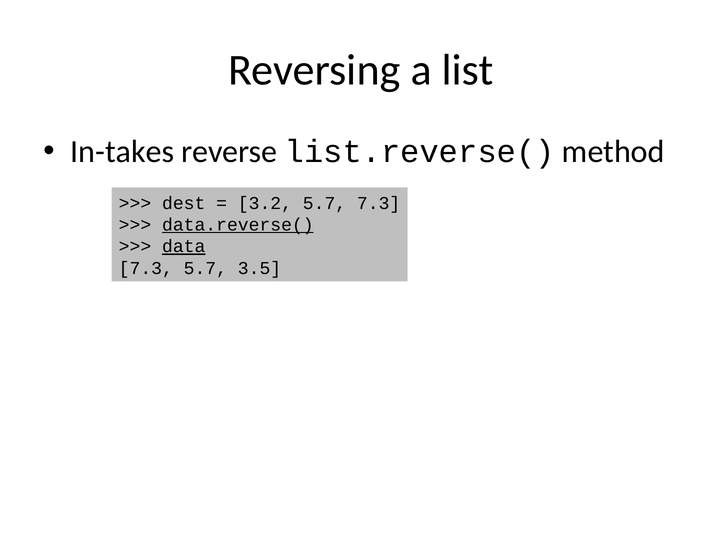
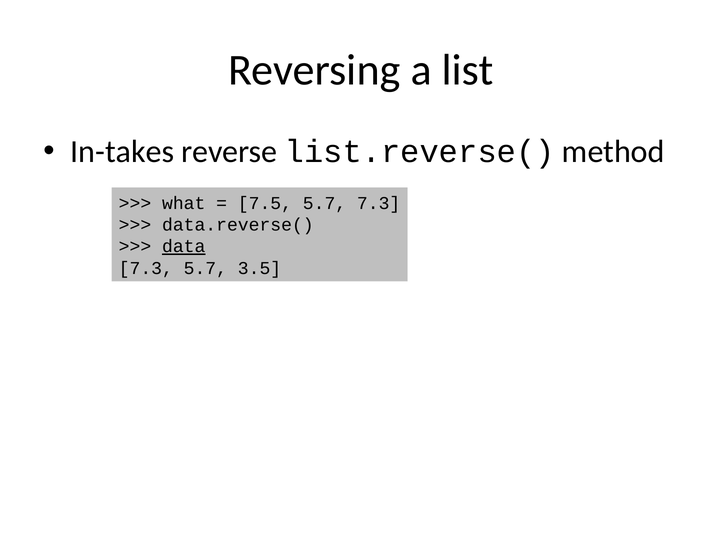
dest: dest -> what (184, 203)
3.2: 3.2 -> 7.5 (265, 203)
data.reverse( underline: present -> none (238, 225)
